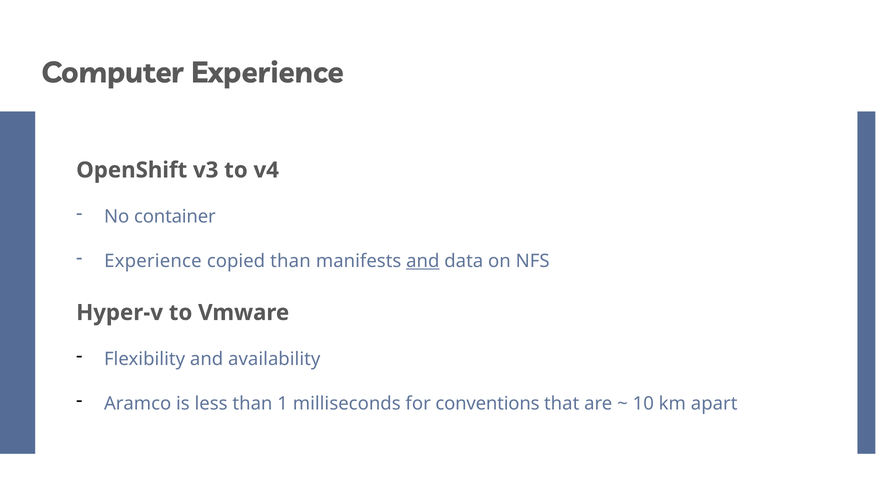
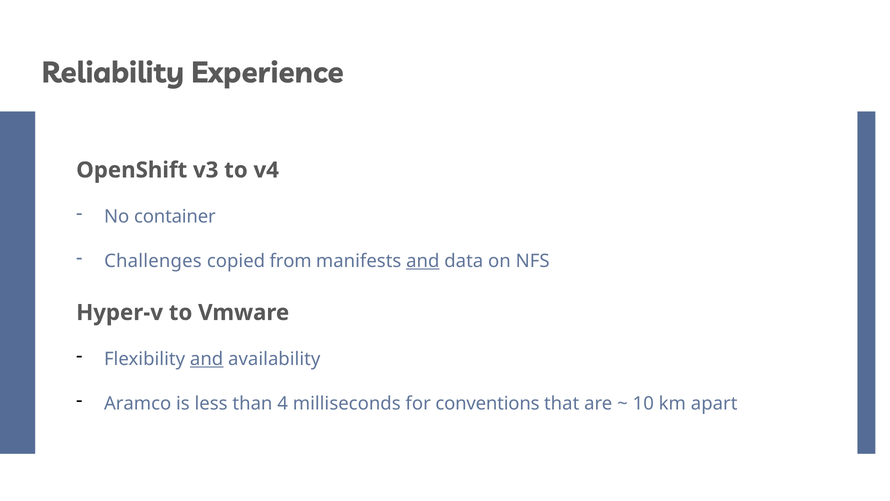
Computer: Computer -> Reliability (113, 73)
Experience: Experience -> Challenges (153, 261)
copied than: than -> from (291, 261)
and underline: none -> present (207, 359)
1: 1 -> 4 (283, 403)
